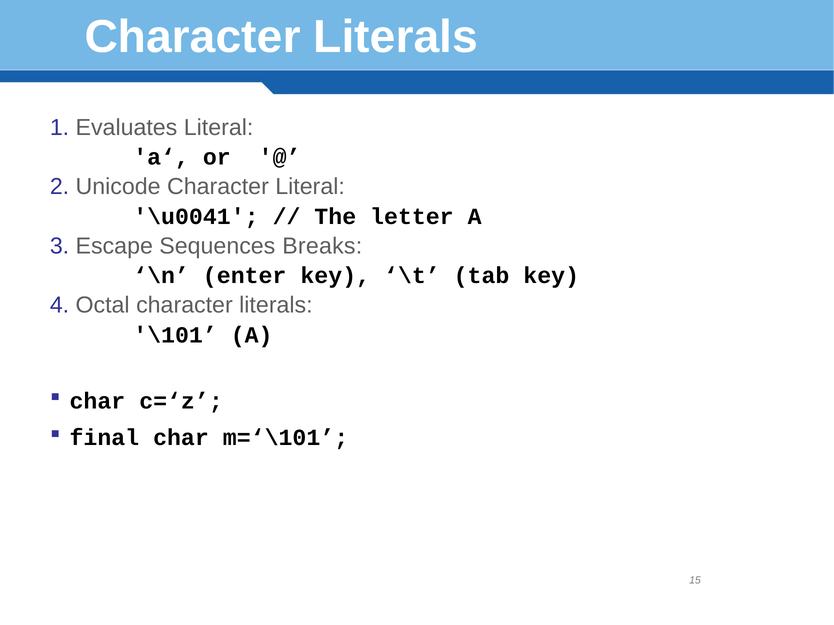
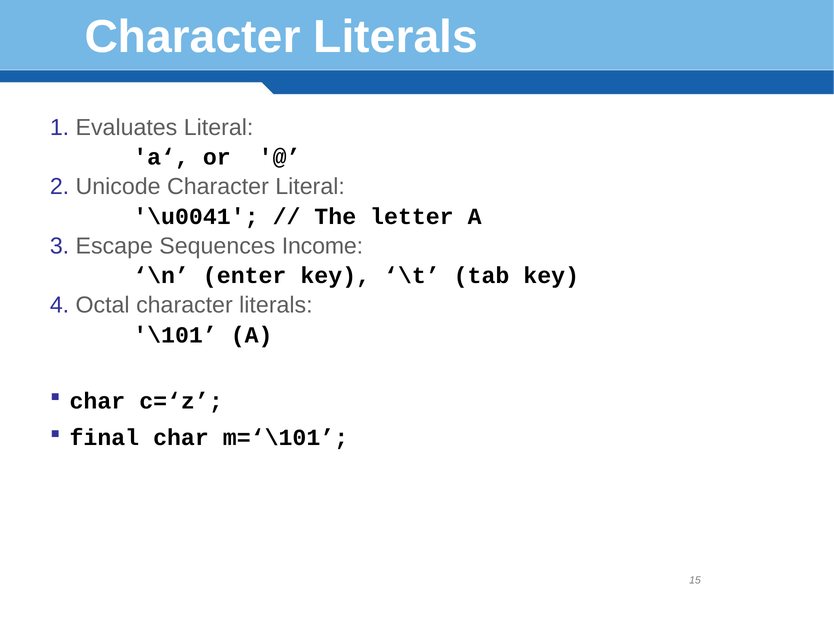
Breaks: Breaks -> Income (322, 246)
